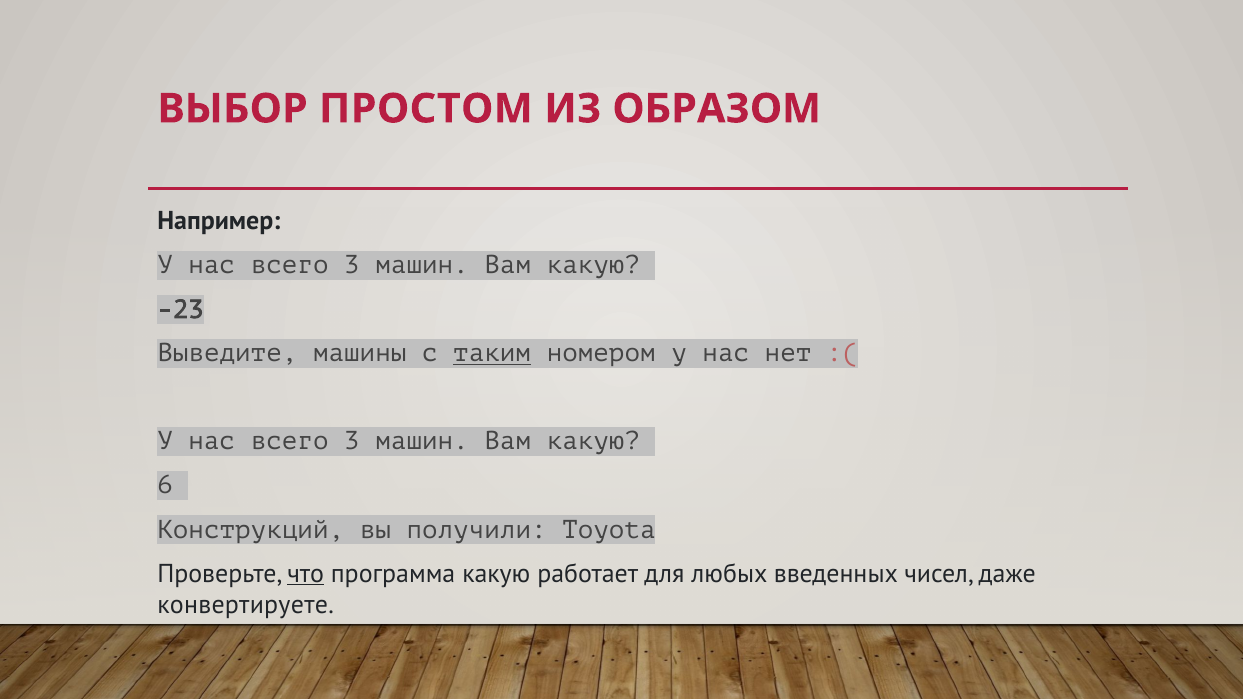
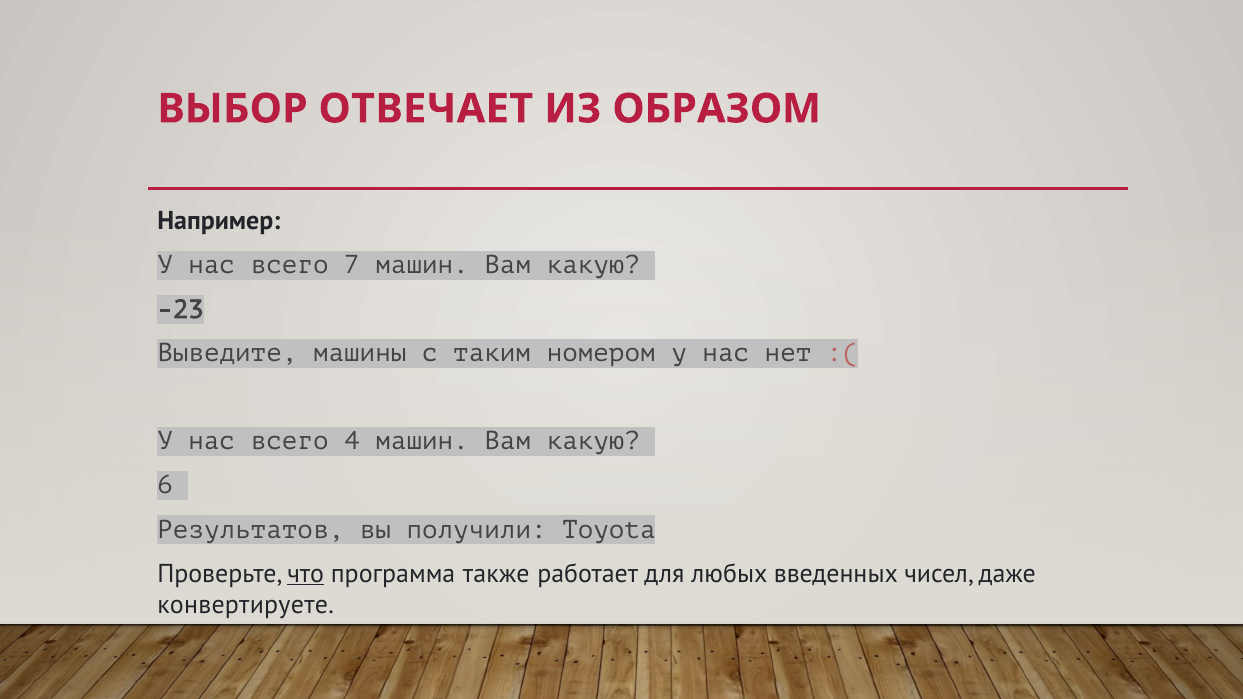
ПРОСТОМ: ПРОСТОМ -> ОТВЕЧАЕТ (426, 109)
3: 3 -> 7 (352, 265)
таким underline: present -> none (492, 353)
3: 3 -> 4 (352, 442)
Конструкций: Конструкций -> Результатов (251, 530)
программа какую: какую -> также (496, 574)
